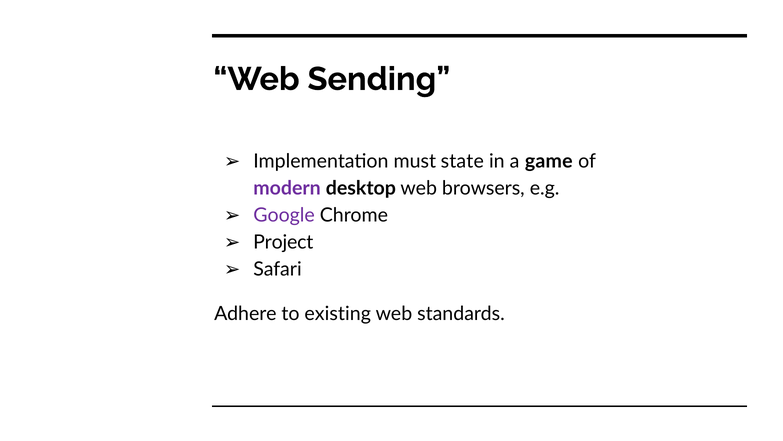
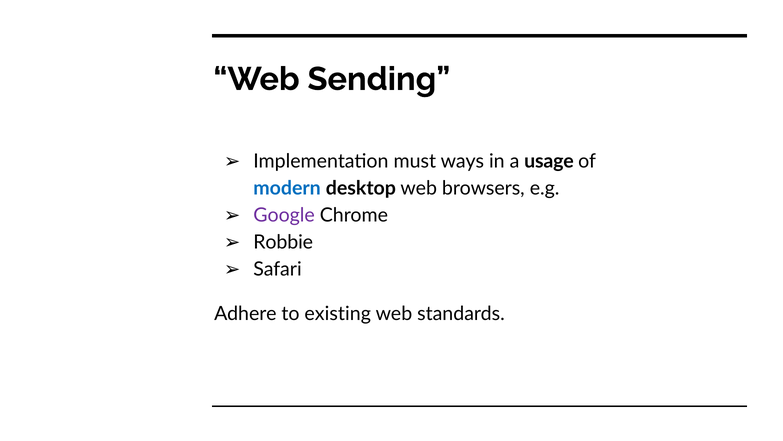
state: state -> ways (462, 161)
game: game -> usage (549, 161)
modern colour: purple -> blue (287, 188)
Project: Project -> Robbie (283, 242)
